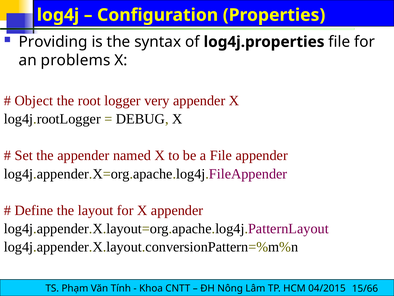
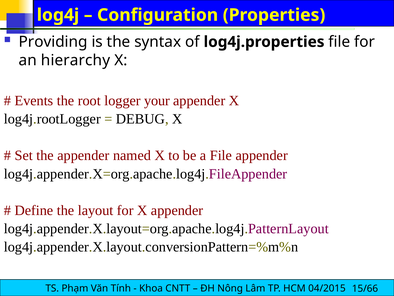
problems: problems -> hierarchy (76, 60)
Object: Object -> Events (34, 101)
very: very -> your (157, 101)
